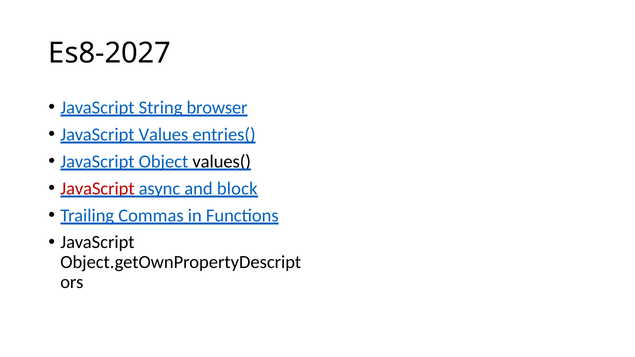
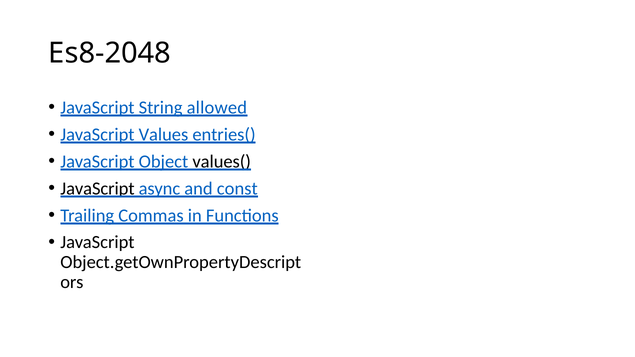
Es8-2027: Es8-2027 -> Es8-2048 (110, 53)
browser: browser -> allowed (217, 108)
JavaScript colour: red -> black (97, 189)
block: block -> const (237, 189)
